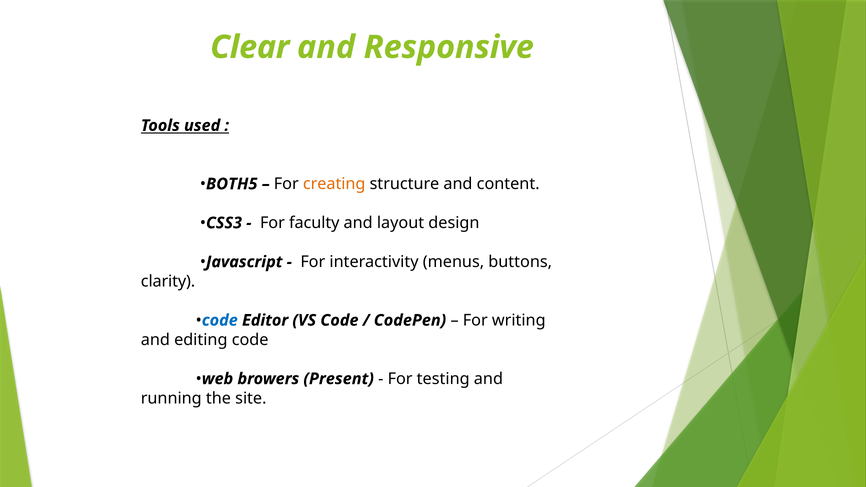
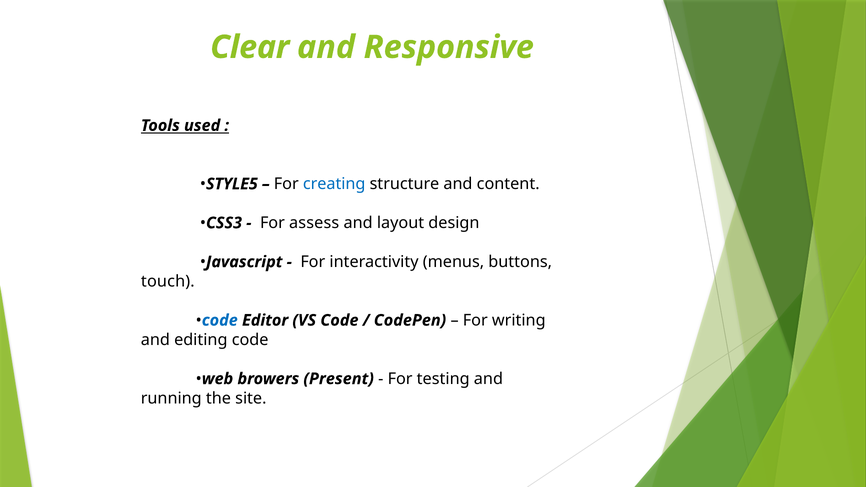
BOTH5: BOTH5 -> STYLE5 (232, 184)
creating colour: orange -> blue (334, 184)
faculty: faculty -> assess (314, 223)
clarity: clarity -> touch (168, 281)
